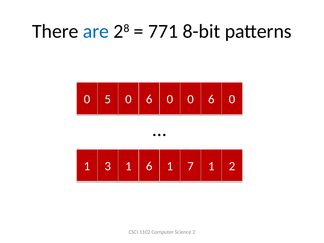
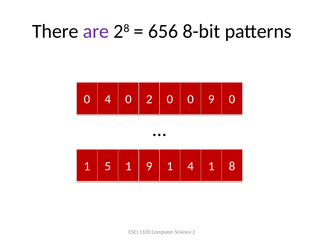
are colour: blue -> purple (96, 31)
771: 771 -> 656 (163, 31)
0 5: 5 -> 4 (108, 99)
6: 6 -> 2 (149, 99)
0 0 6: 6 -> 9 (211, 99)
3: 3 -> 5 (108, 166)
1 6: 6 -> 9 (149, 166)
1 7: 7 -> 4 (191, 166)
1 2: 2 -> 8 (232, 166)
